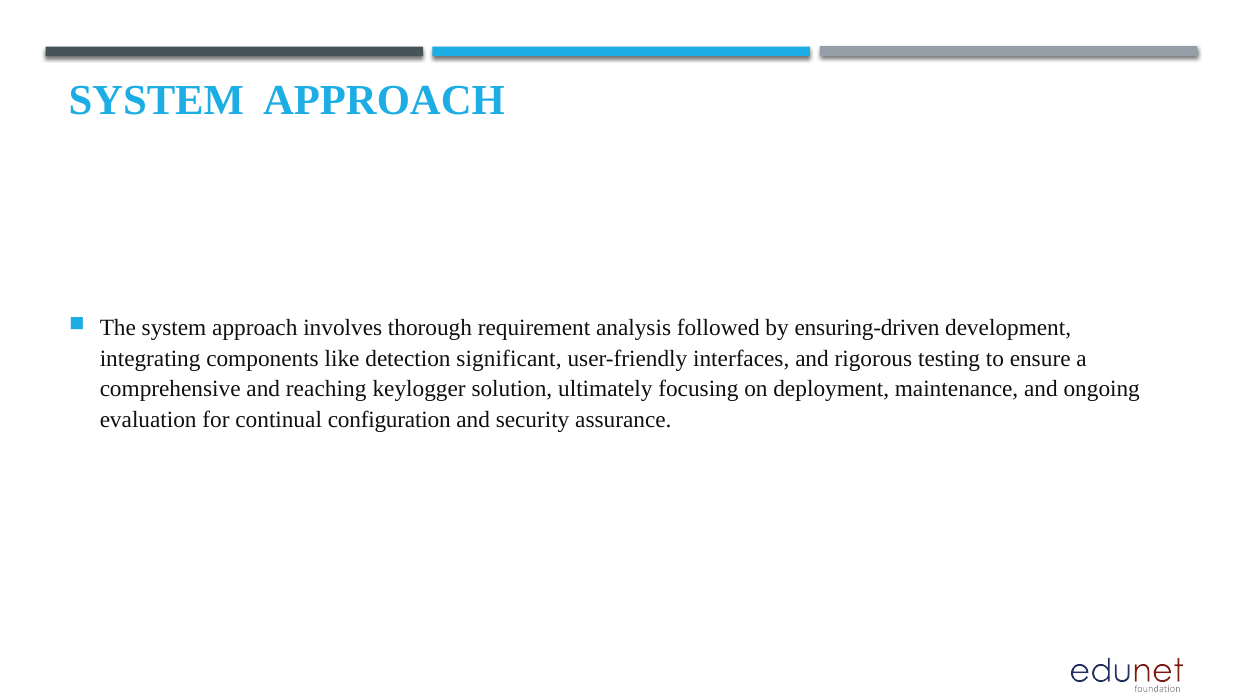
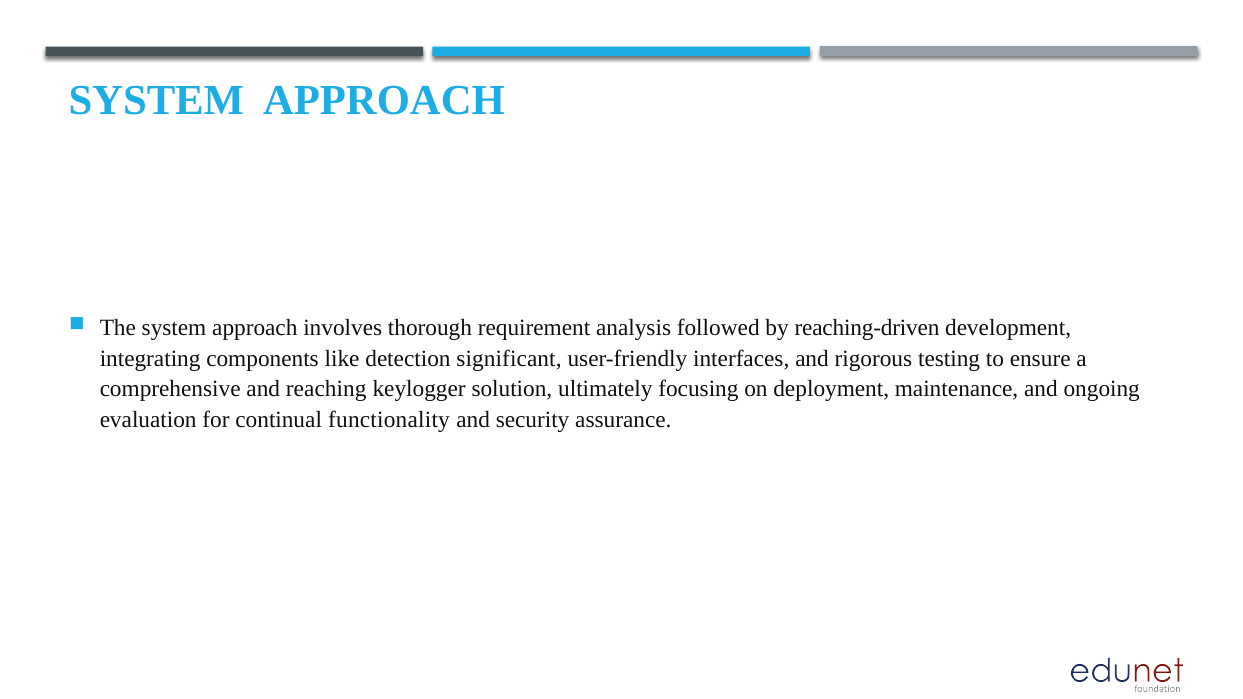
ensuring-driven: ensuring-driven -> reaching-driven (867, 328)
configuration: configuration -> functionality (389, 420)
